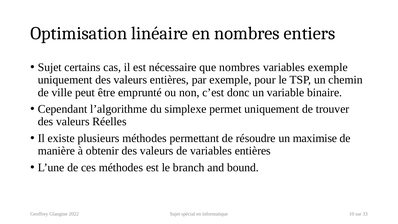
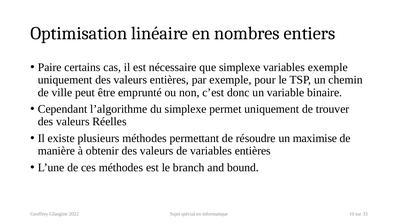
Sujet: Sujet -> Paire (50, 67)
que nombres: nombres -> simplexe (240, 67)
